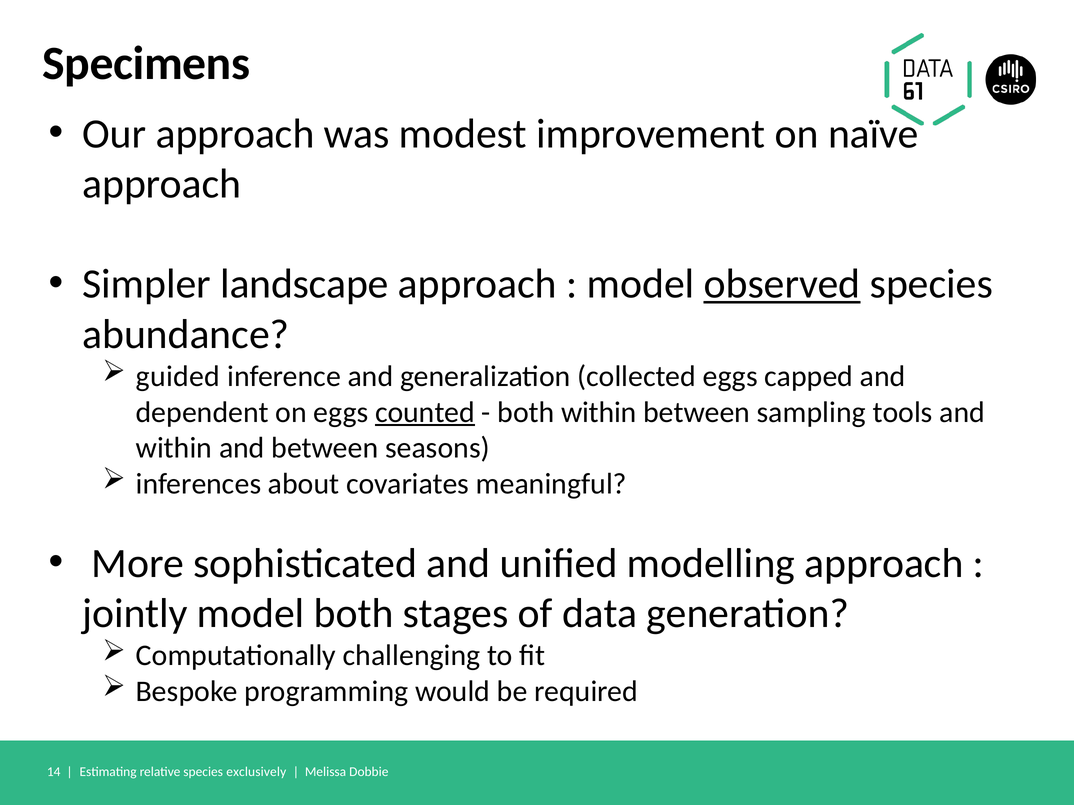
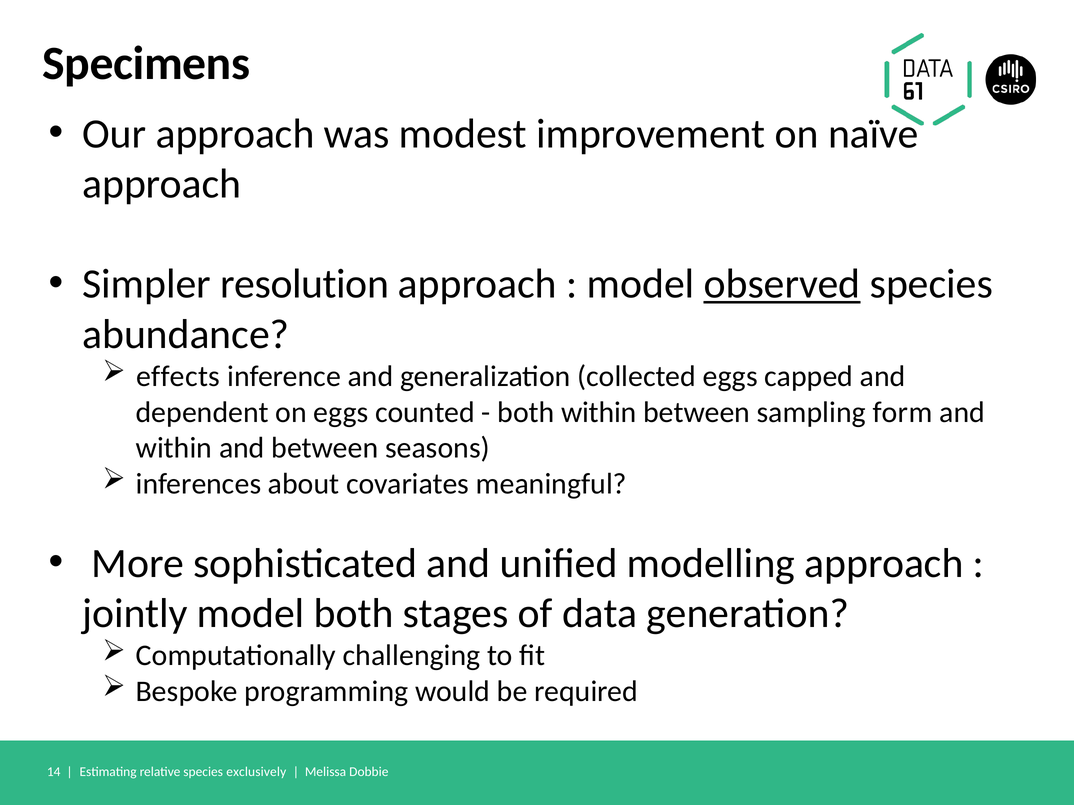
landscape: landscape -> resolution (305, 284)
guided: guided -> effects (178, 377)
counted underline: present -> none (425, 412)
tools: tools -> form (902, 412)
